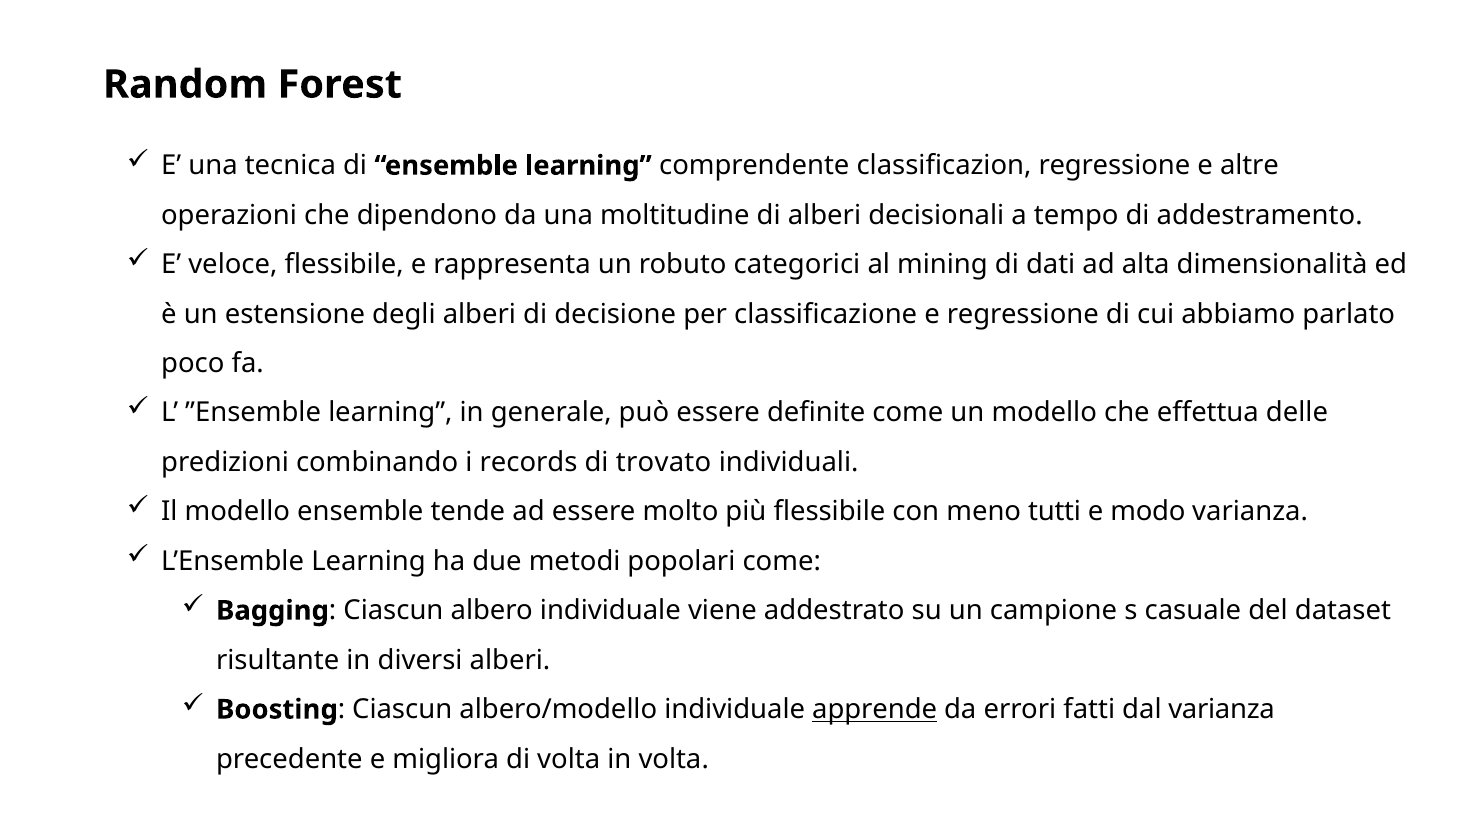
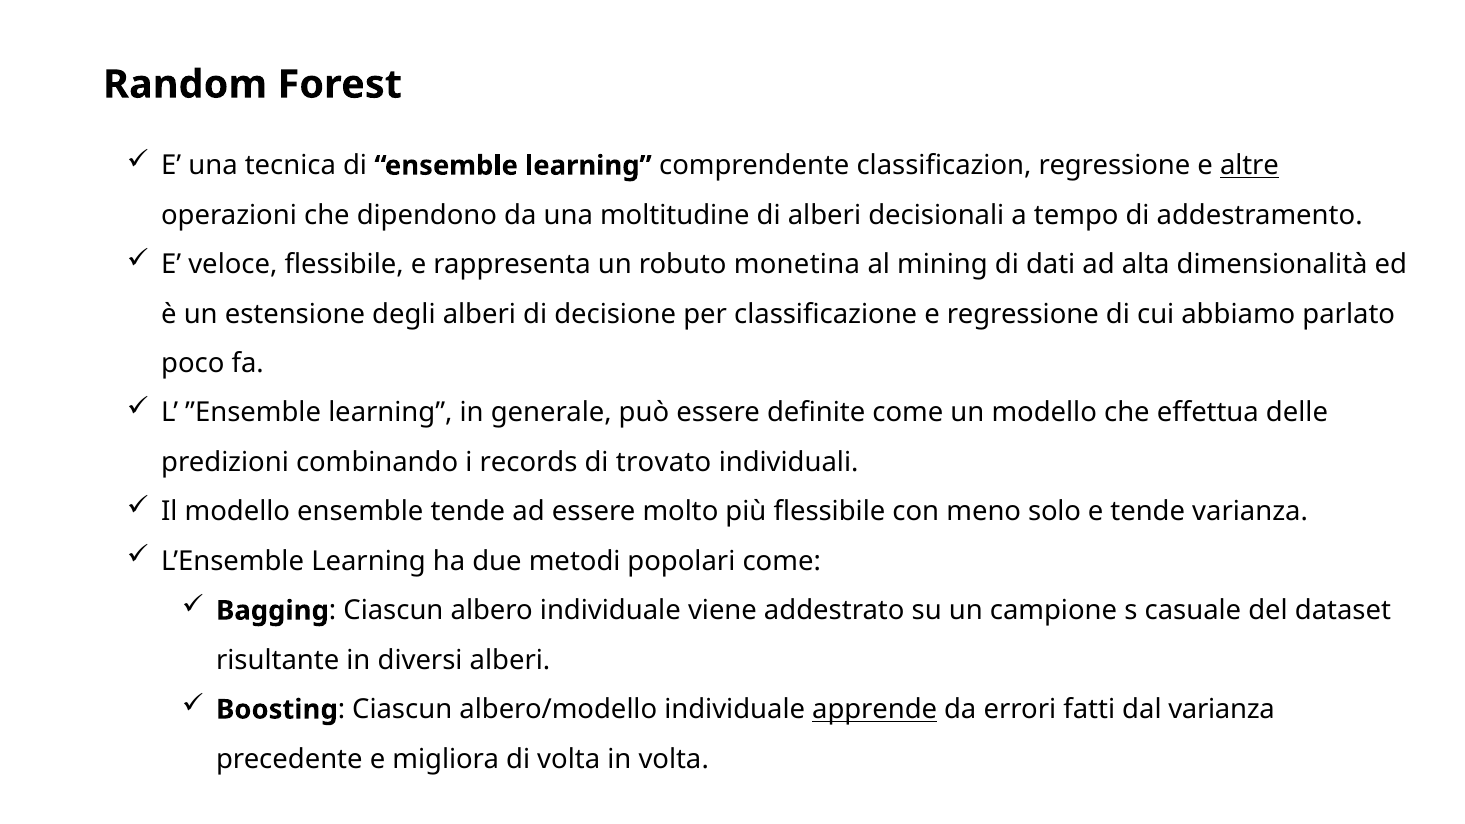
altre underline: none -> present (1249, 166)
categorici: categorici -> monetina (797, 265)
tutti: tutti -> solo (1055, 512)
e modo: modo -> tende (1148, 512)
